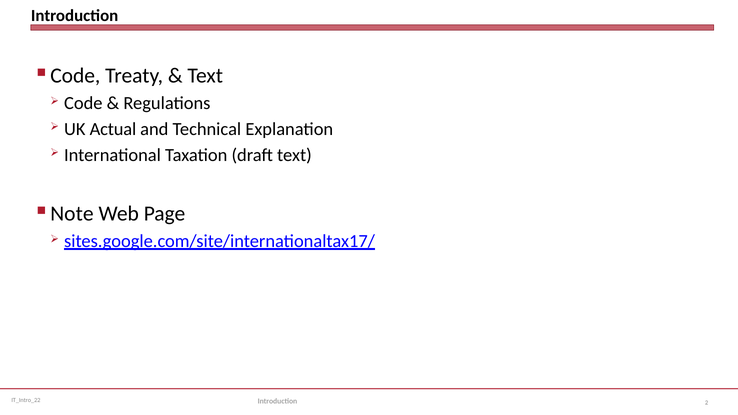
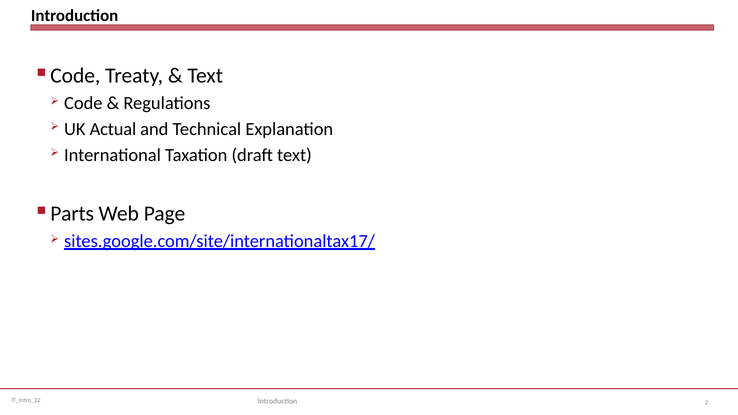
Note: Note -> Parts (72, 214)
